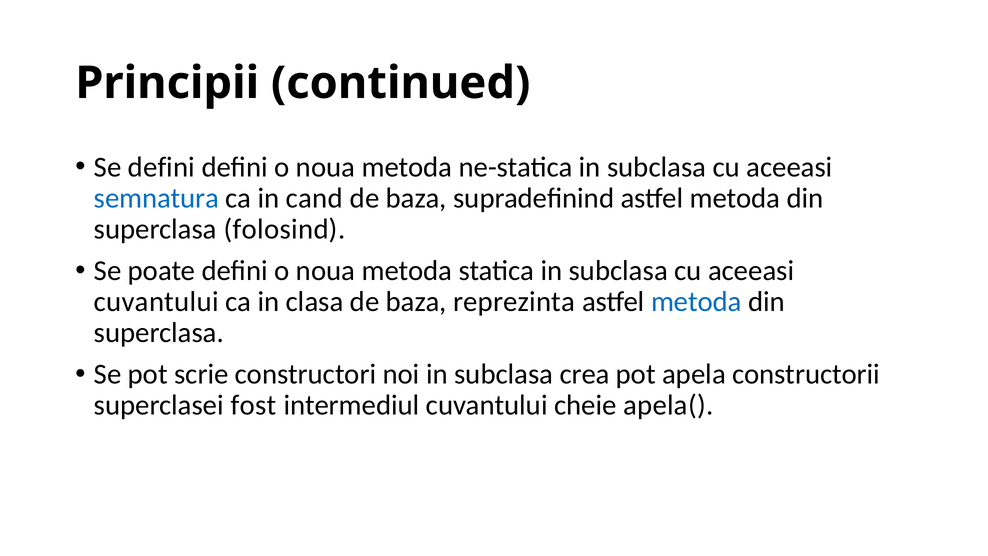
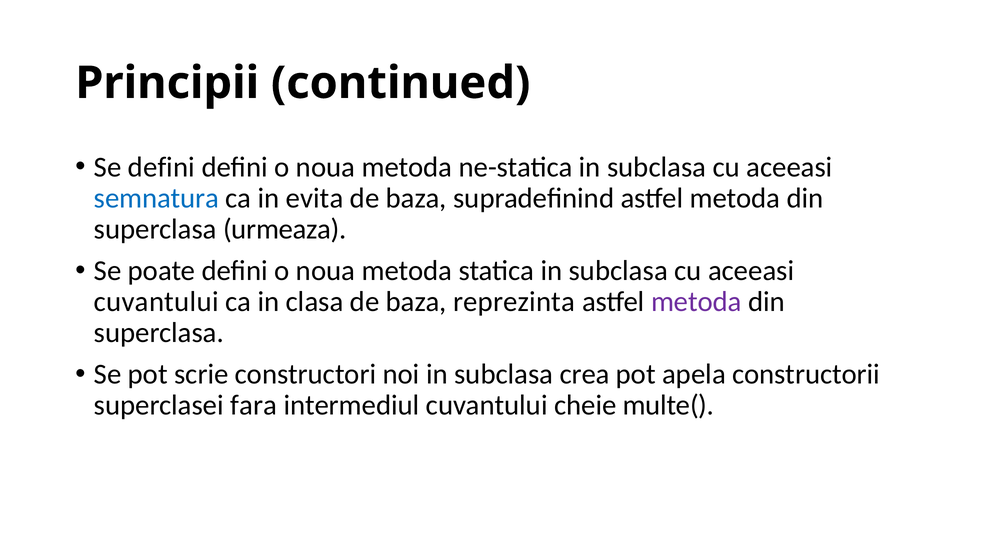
cand: cand -> evita (315, 198)
folosind: folosind -> urmeaza (285, 229)
metoda colour: blue -> purple (696, 302)
fost: fost -> fara (254, 405)
apela(: apela( -> multe( (668, 405)
